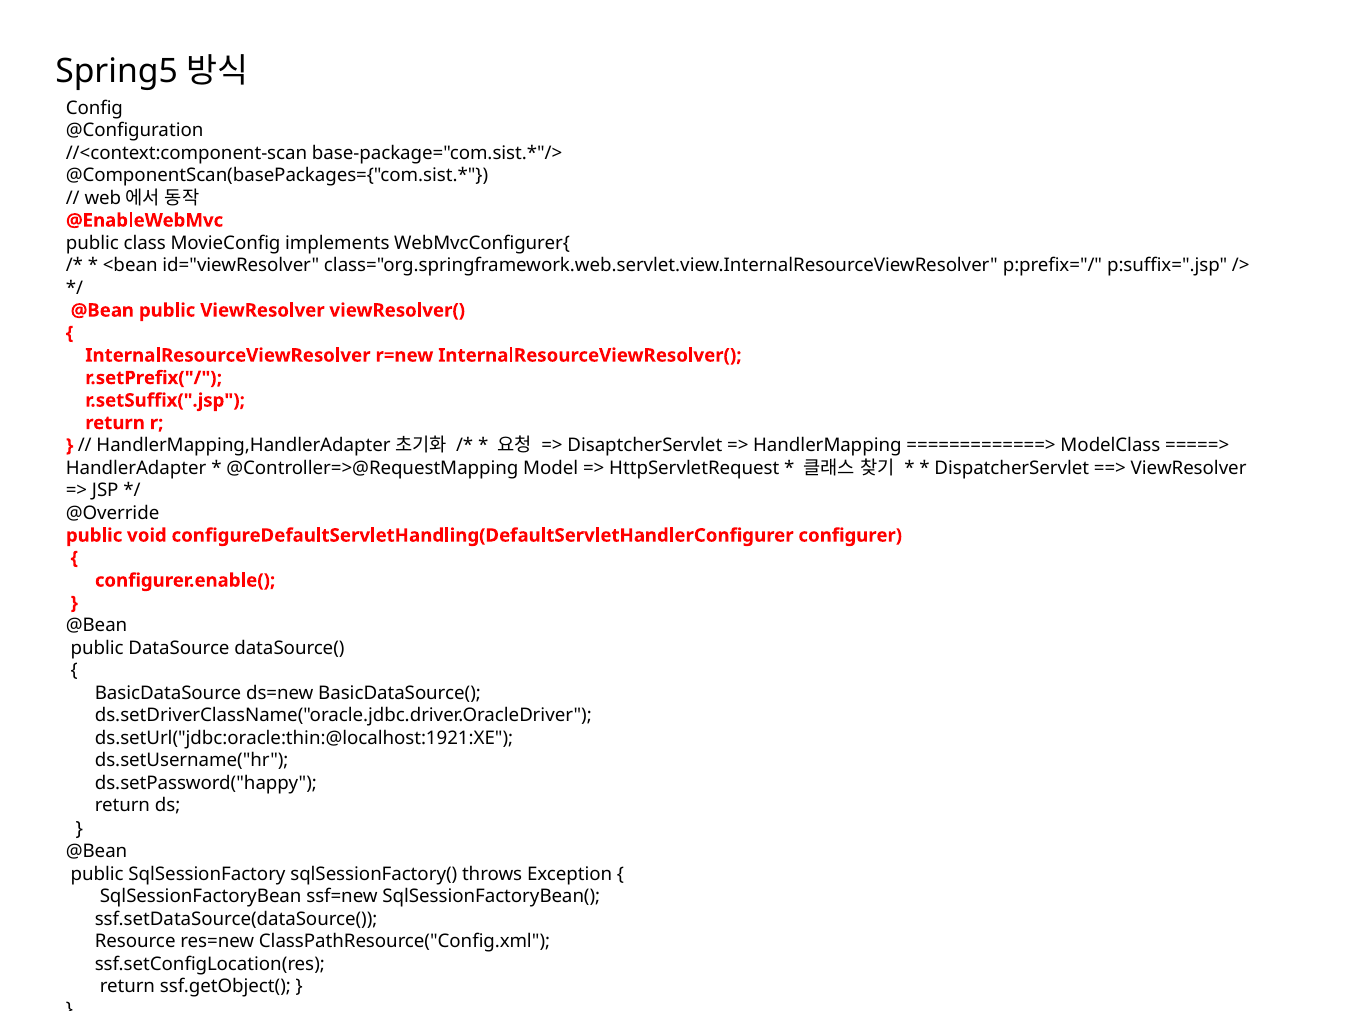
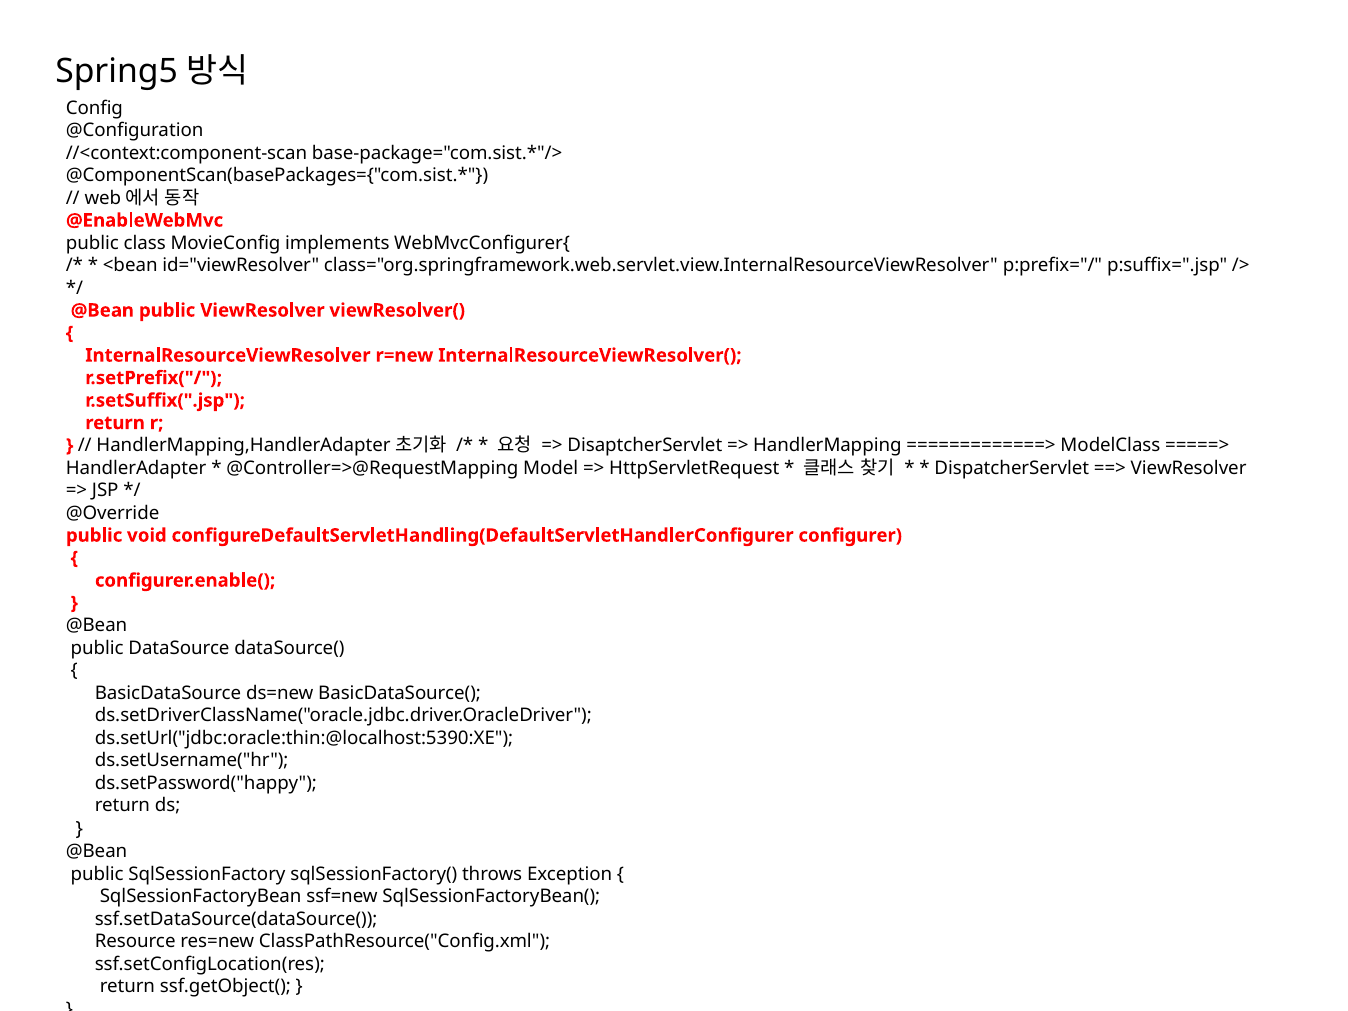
ds.setUrl("jdbc:oracle:thin:@localhost:1921:XE: ds.setUrl("jdbc:oracle:thin:@localhost:1921:XE -> ds.setUrl("jdbc:oracle:thin:@localhost:5390:XE (304, 738)
